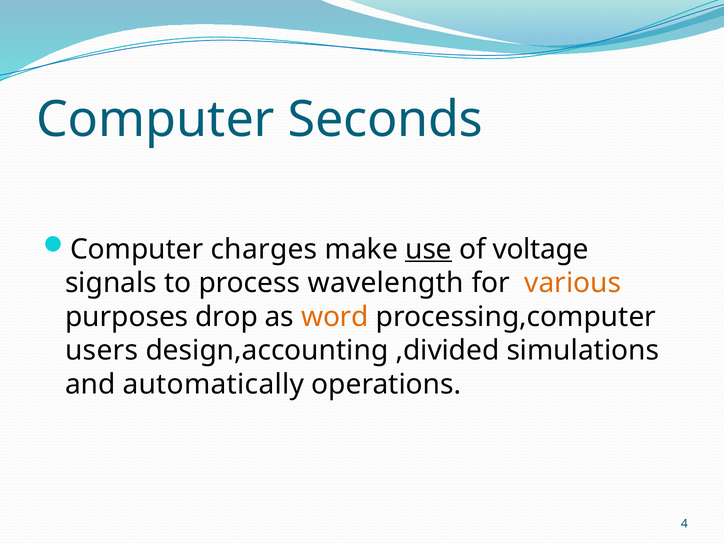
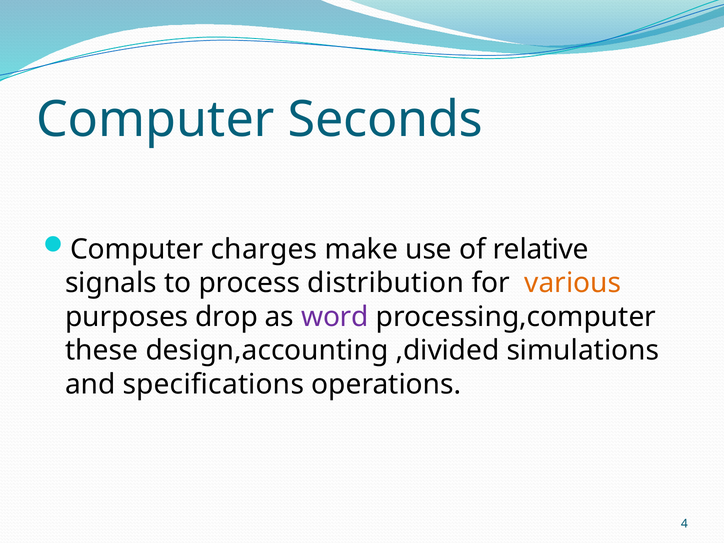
use underline: present -> none (429, 249)
voltage: voltage -> relative (541, 249)
wavelength: wavelength -> distribution (386, 283)
word colour: orange -> purple (335, 317)
users: users -> these (102, 351)
automatically: automatically -> specifications (213, 384)
